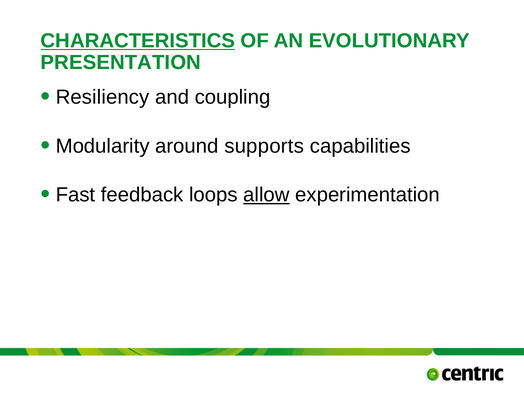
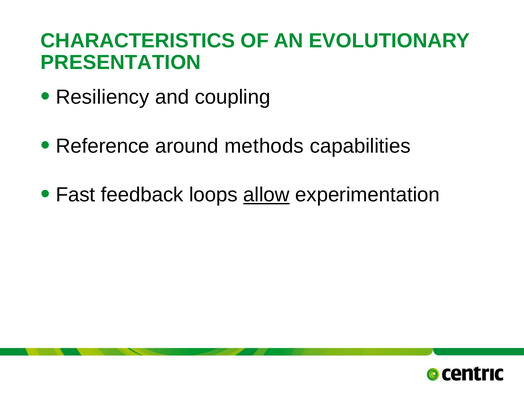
CHARACTERISTICS underline: present -> none (138, 41)
Modularity: Modularity -> Reference (103, 146)
supports: supports -> methods (264, 146)
